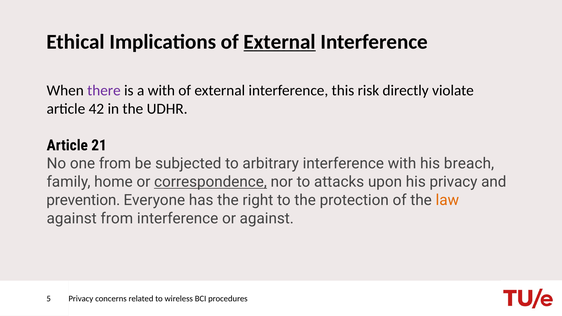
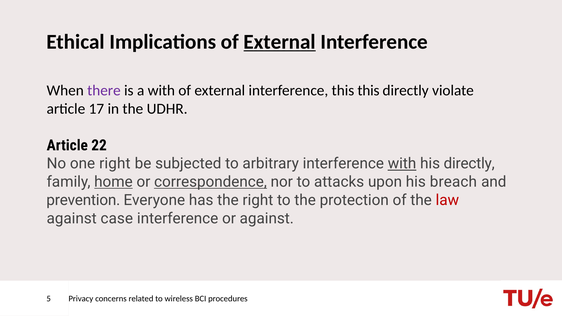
this risk: risk -> this (368, 91)
42: 42 -> 17 (96, 109)
21: 21 -> 22 (99, 145)
one from: from -> right (115, 164)
with underline: none -> present (402, 164)
his breach: breach -> directly (469, 164)
home underline: none -> present (113, 182)
his privacy: privacy -> breach (453, 182)
law colour: orange -> red (447, 200)
against from: from -> case (117, 218)
